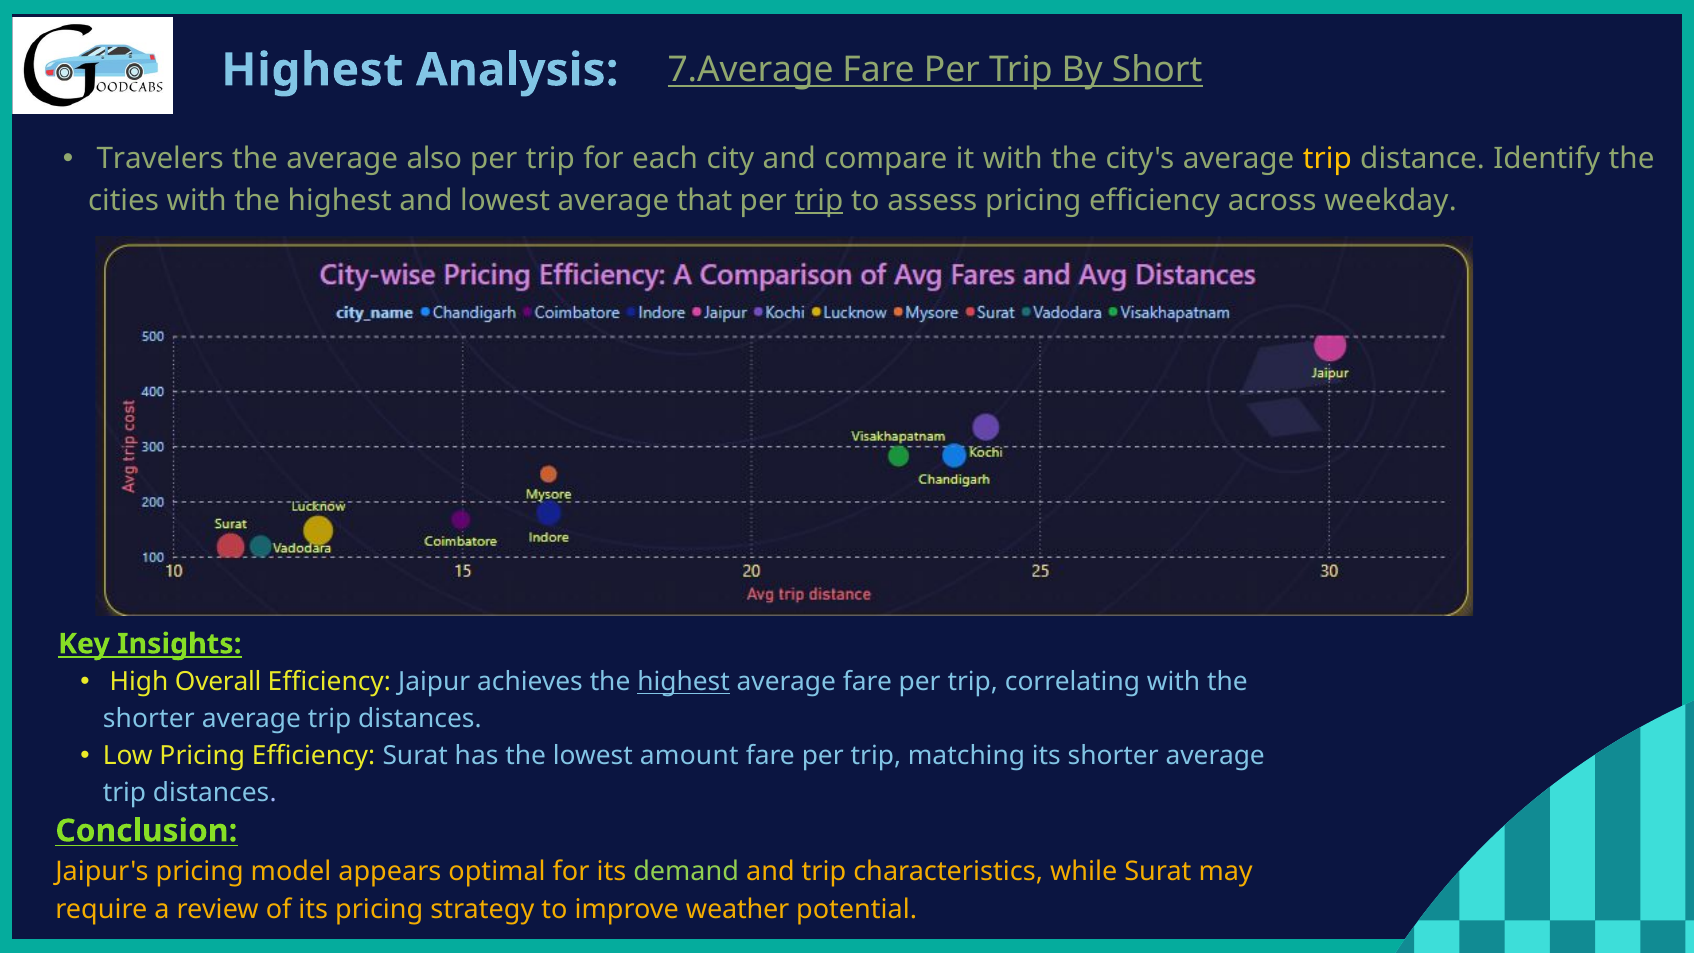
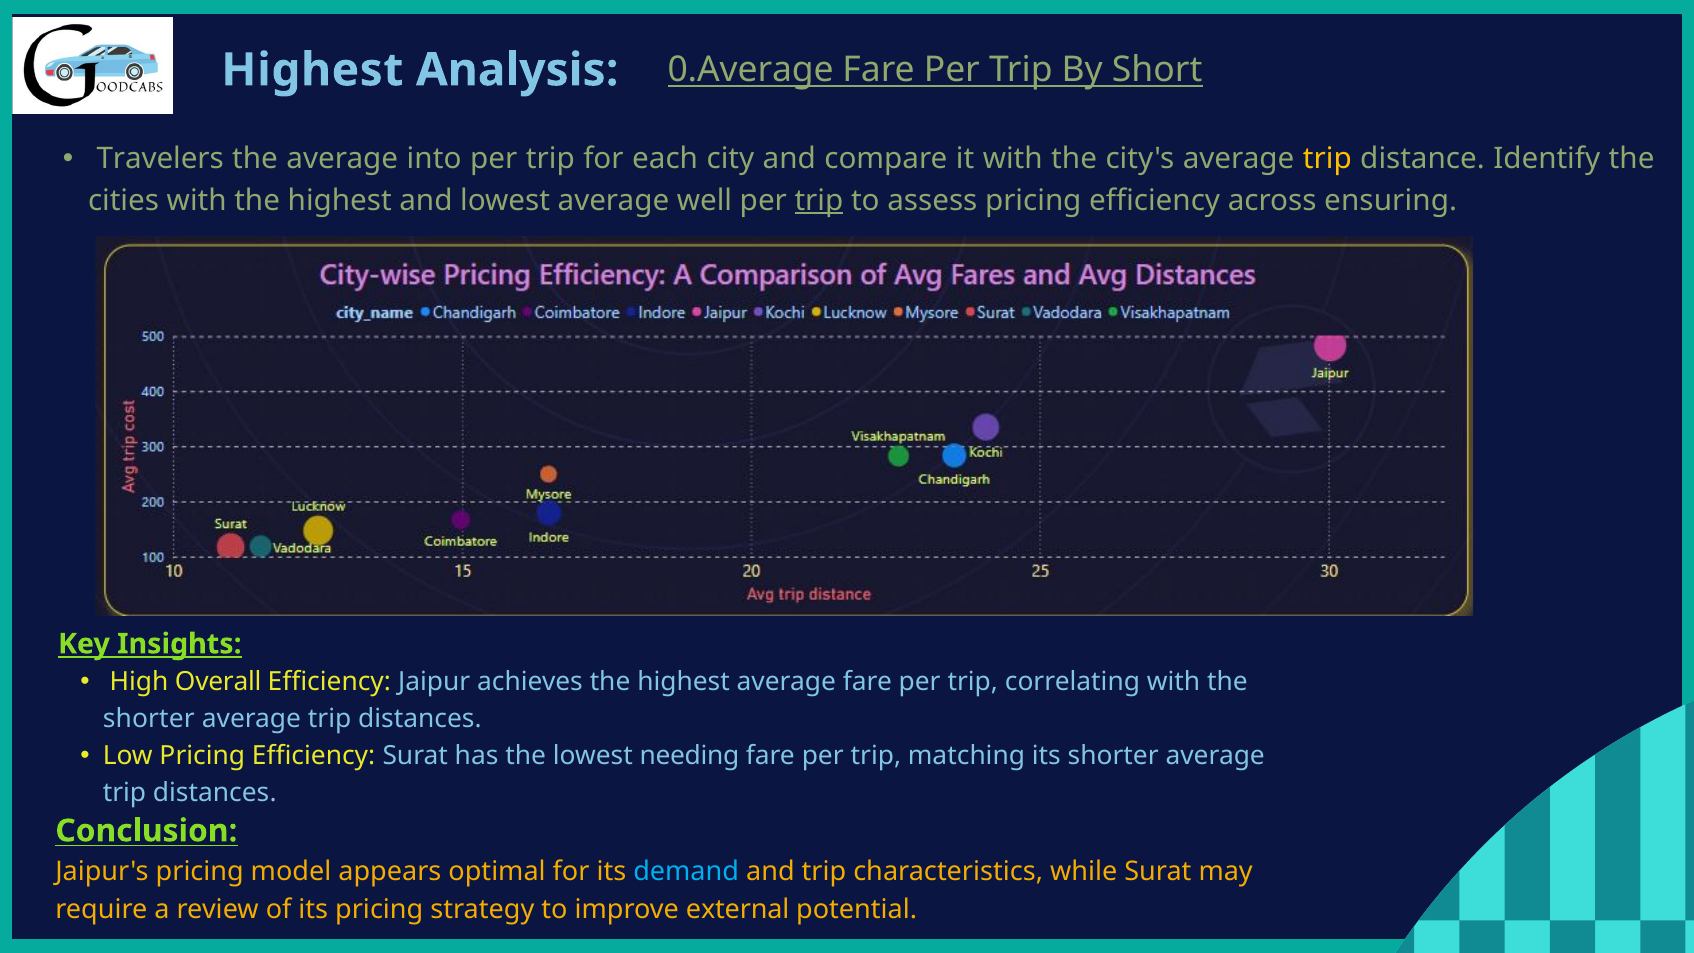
7.Average: 7.Average -> 0.Average (751, 70)
also: also -> into (434, 159)
that: that -> well (705, 200)
weekday: weekday -> ensuring (1391, 200)
highest underline: present -> none (684, 682)
amount: amount -> needing (689, 756)
demand colour: light green -> light blue (686, 871)
weather: weather -> external (738, 909)
